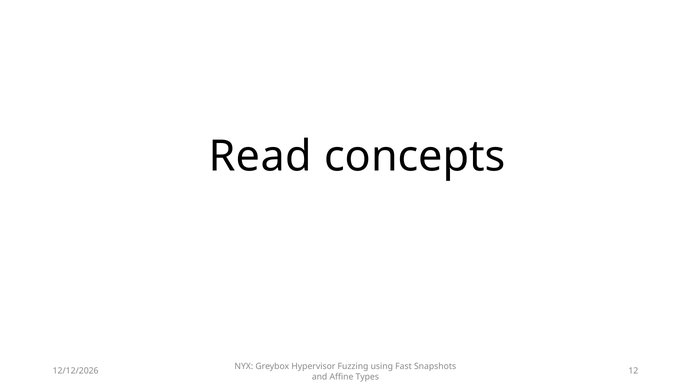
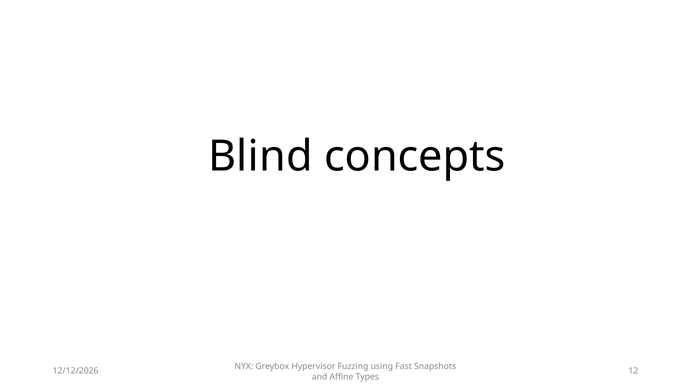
Read: Read -> Blind (260, 157)
